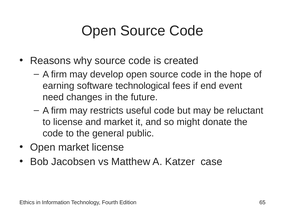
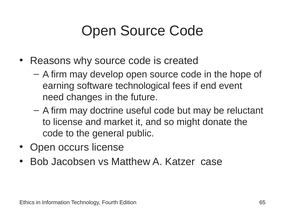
restricts: restricts -> doctrine (107, 110)
Open market: market -> occurs (74, 147)
